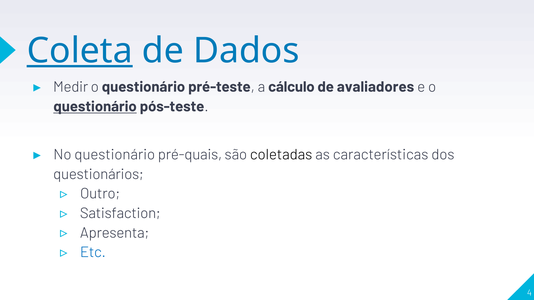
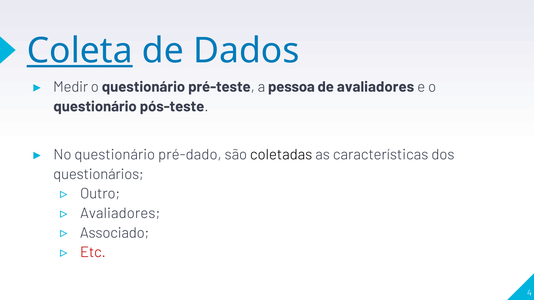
cálculo: cálculo -> pessoa (291, 87)
questionário underline: present -> none (95, 107)
pré-quais: pré-quais -> pré-dado (190, 155)
Satisfaction: Satisfaction -> Avaliadores (120, 214)
Apresenta: Apresenta -> Associado (115, 233)
Etc colour: blue -> red (93, 253)
